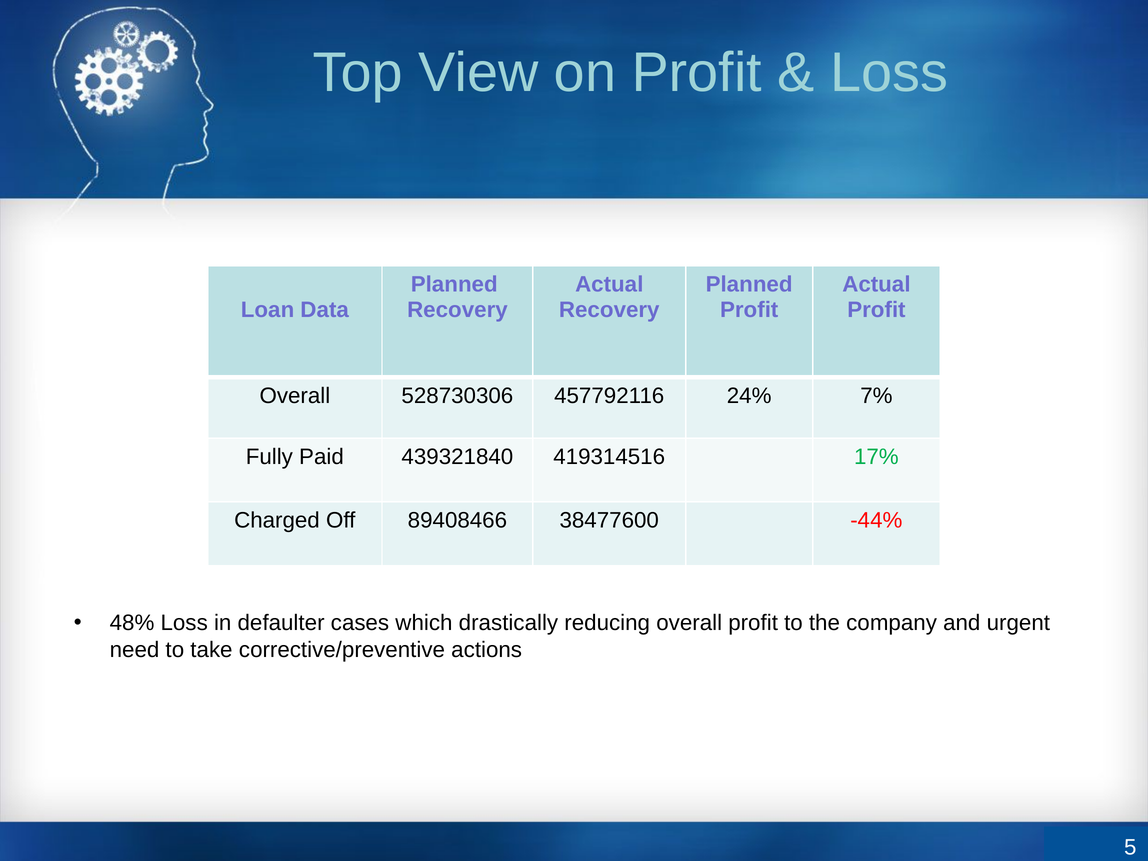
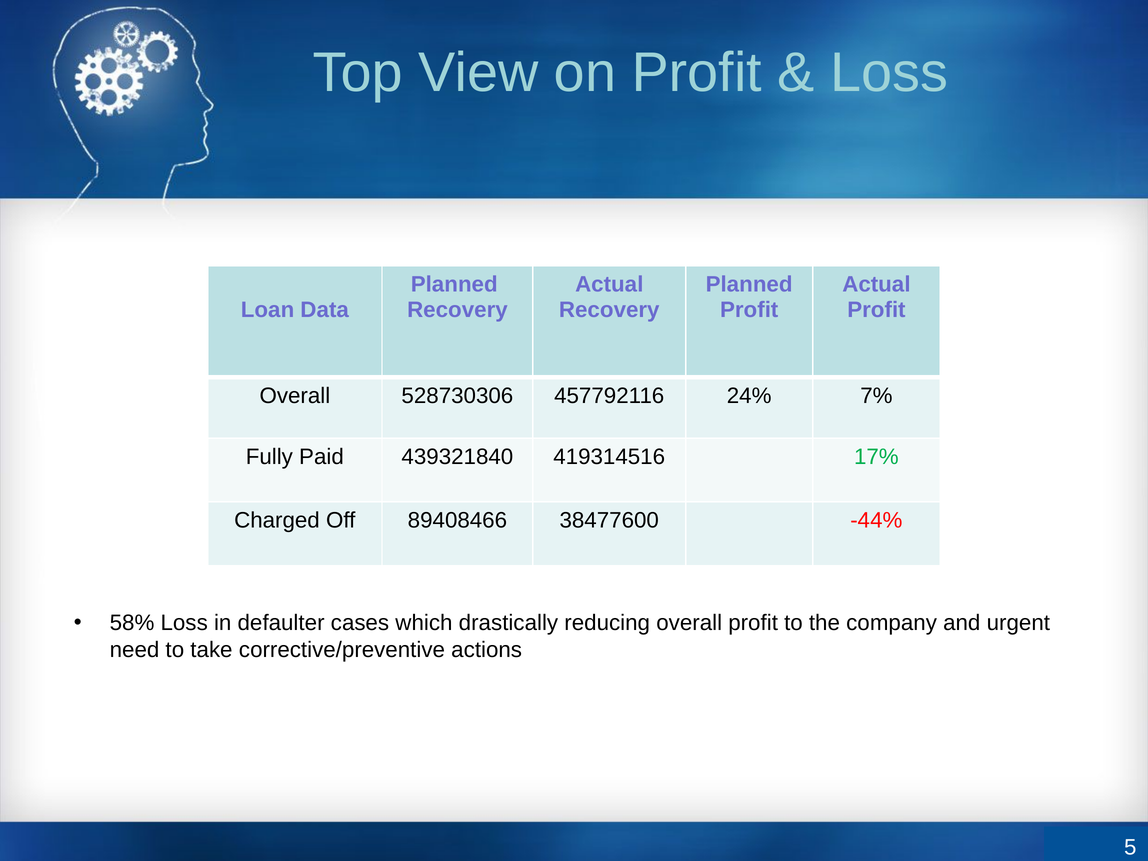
48%: 48% -> 58% (132, 623)
